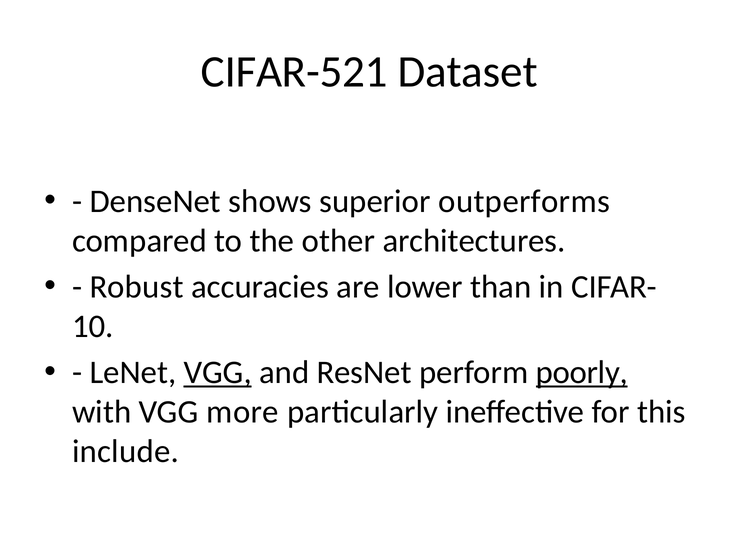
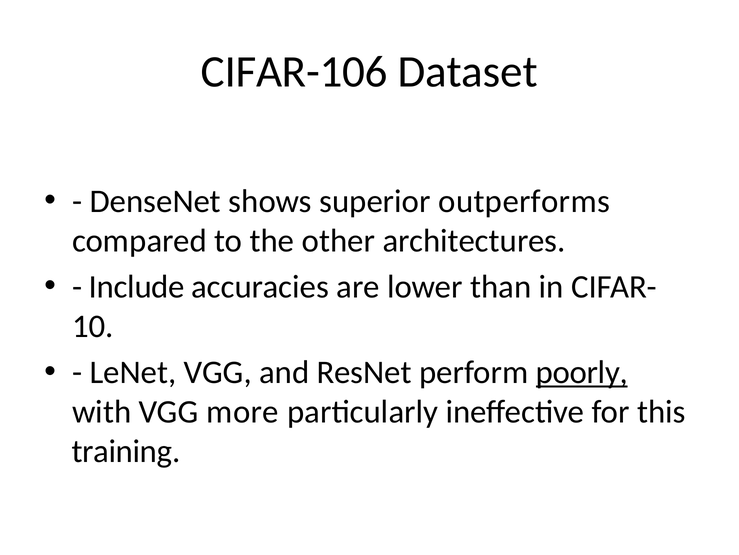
CIFAR-521: CIFAR-521 -> CIFAR-106 (294, 72)
Robust: Robust -> Include (137, 286)
VGG underline: present -> none (218, 372)
include: include -> training (126, 451)
